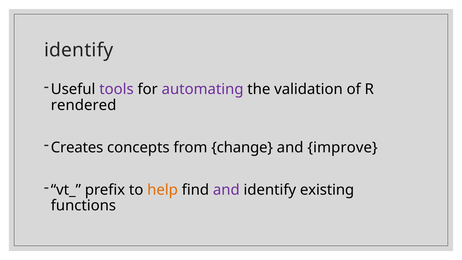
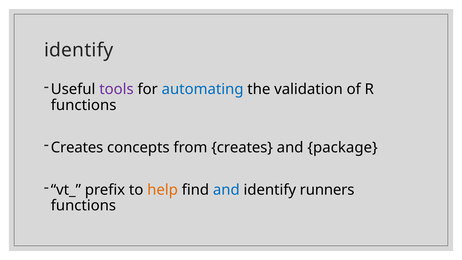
automating colour: purple -> blue (203, 89)
rendered: rendered -> functions (84, 105)
from change: change -> creates (242, 147)
improve: improve -> package (343, 147)
and colour: purple -> blue (226, 190)
existing: existing -> runners (327, 190)
